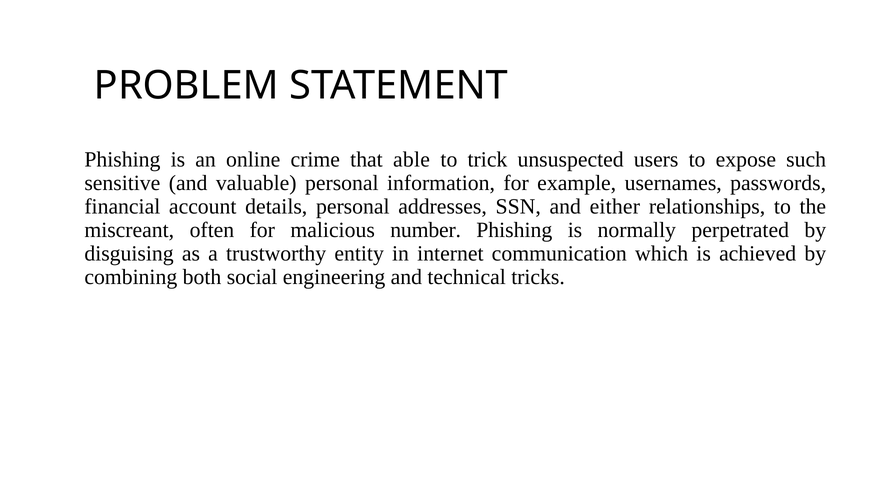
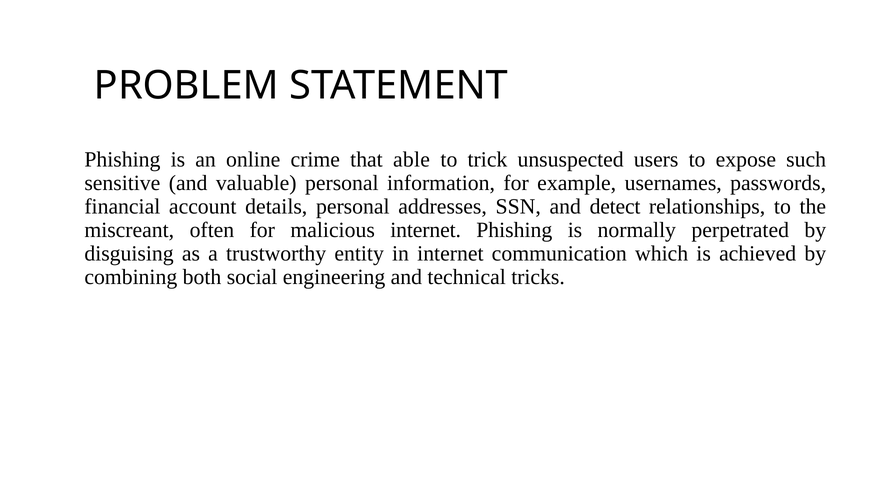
either: either -> detect (615, 207)
malicious number: number -> internet (426, 230)
